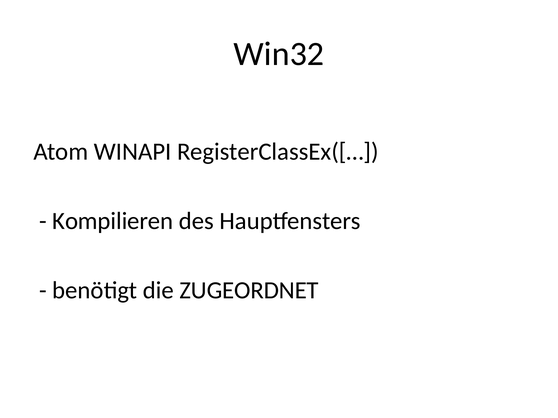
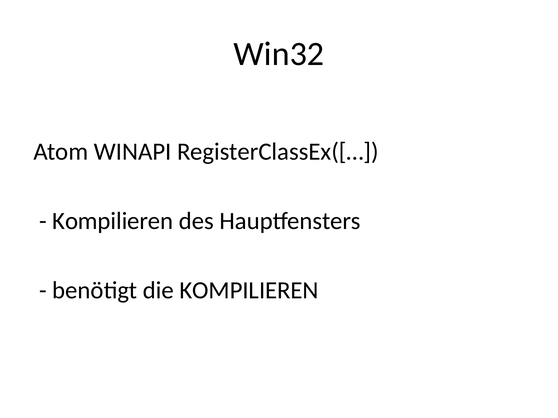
die ZUGEORDNET: ZUGEORDNET -> KOMPILIEREN (249, 291)
